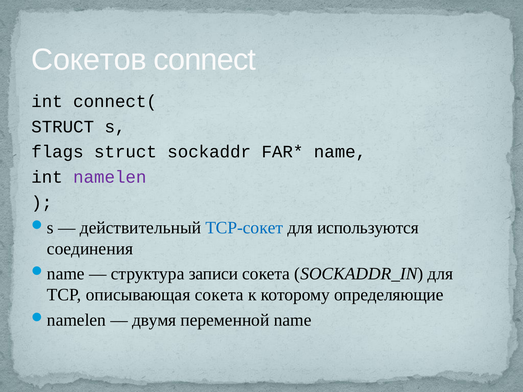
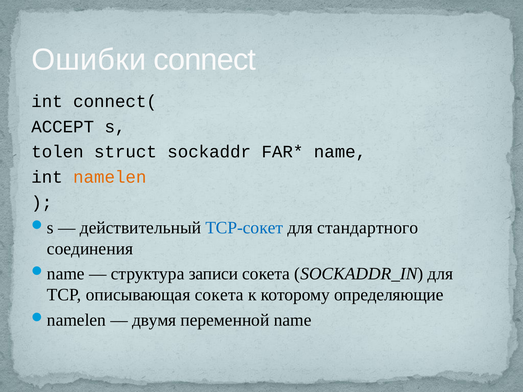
Сокетов: Сокетов -> Ошибки (89, 60)
STRUCT: STRUCT -> ACCEPT (63, 127)
flags: flags -> tolen (57, 152)
namelen colour: purple -> orange (110, 177)
используются: используются -> стандартного (368, 228)
